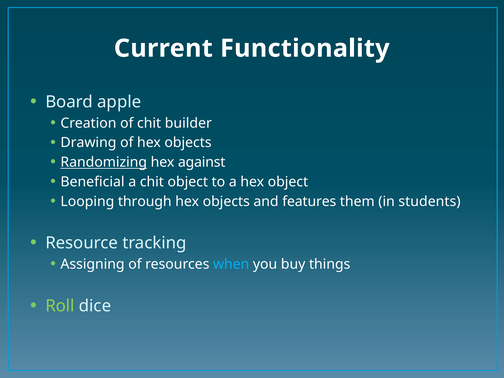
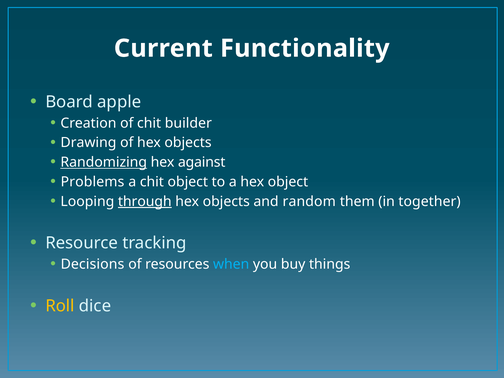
Beneficial: Beneficial -> Problems (92, 182)
through underline: none -> present (145, 201)
features: features -> random (309, 201)
students: students -> together (430, 201)
Assigning: Assigning -> Decisions (92, 264)
Roll colour: light green -> yellow (60, 306)
